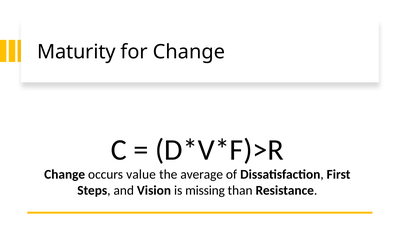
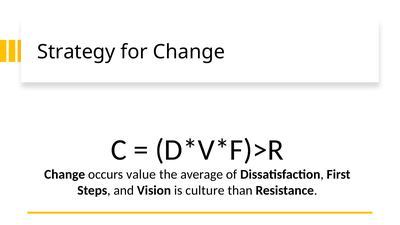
Maturity: Maturity -> Strategy (76, 52)
missing: missing -> culture (205, 190)
